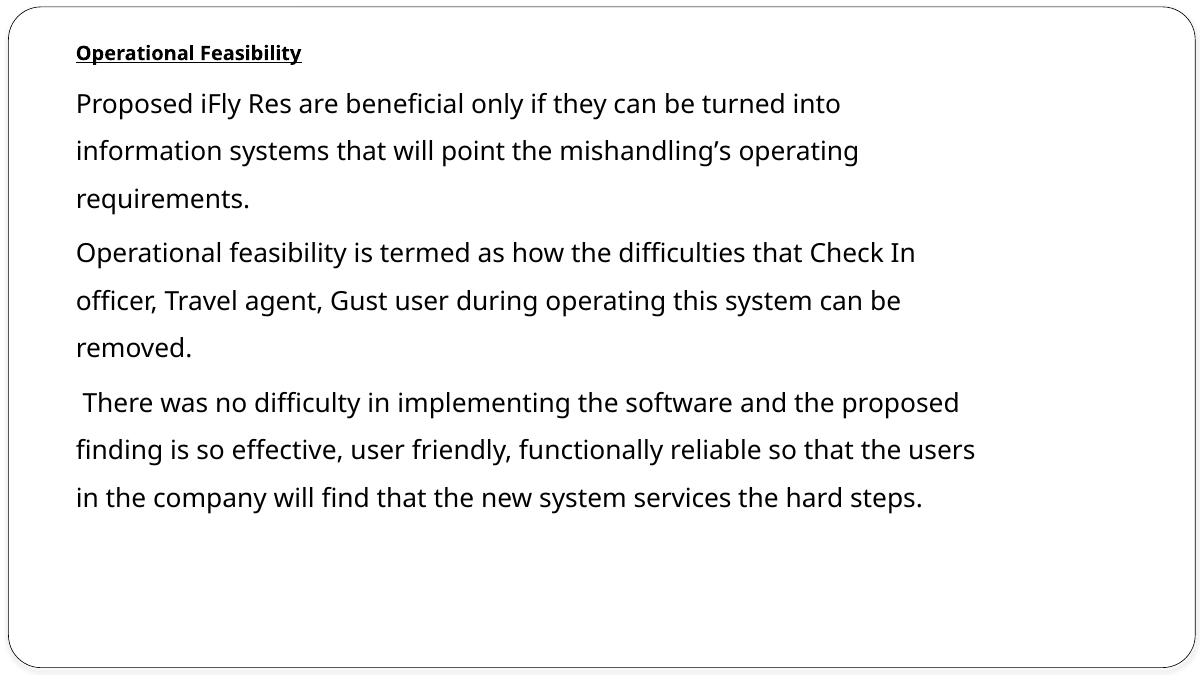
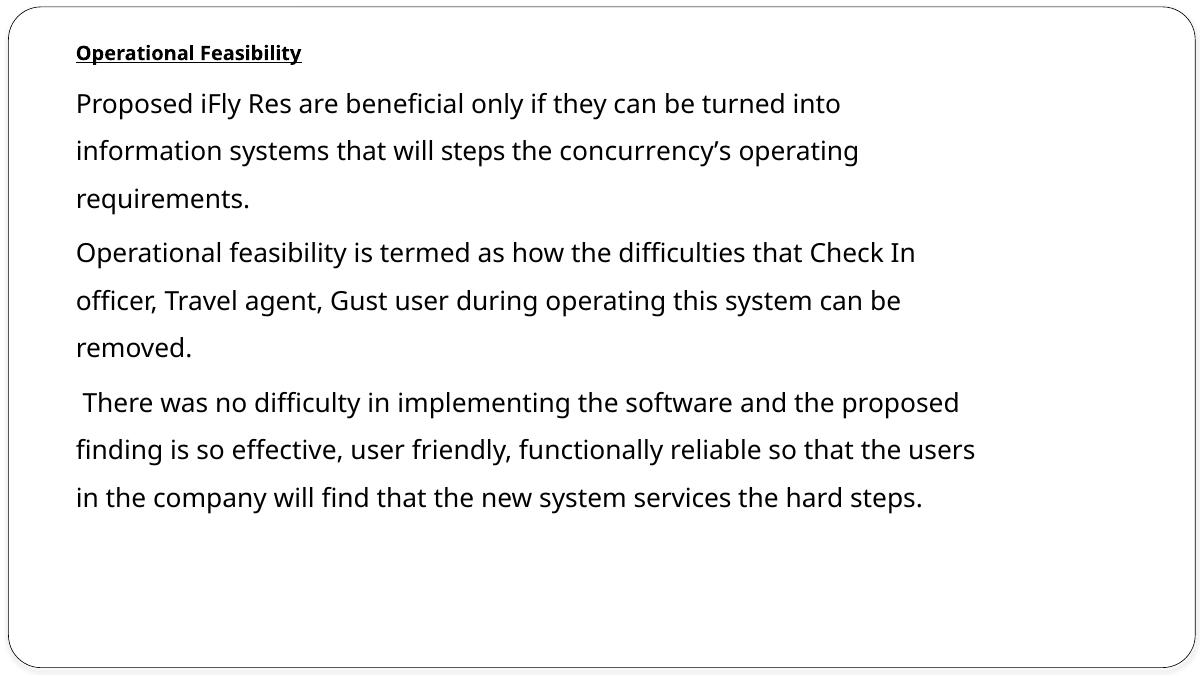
will point: point -> steps (473, 152)
mishandling’s: mishandling’s -> concurrency’s (645, 152)
